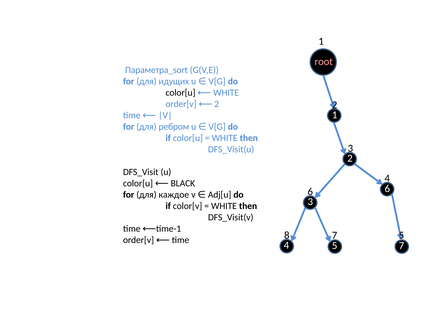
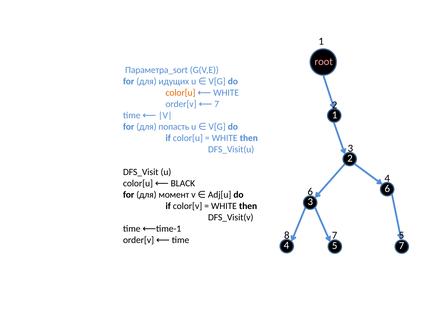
color[u colour: black -> orange (180, 93)
order[v 2: 2 -> 7 (217, 104)
ребром: ребром -> попасть (174, 127)
каждое: каждое -> момент (174, 195)
